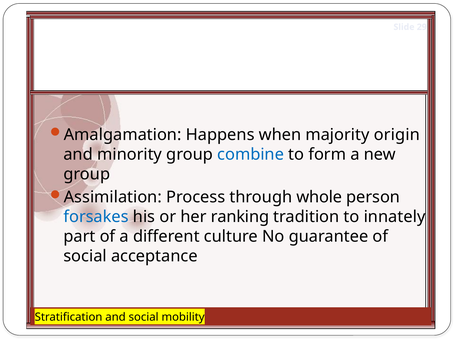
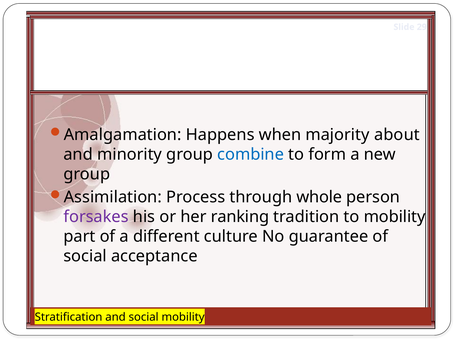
origin: origin -> about (397, 135)
forsakes colour: blue -> purple (96, 217)
to innately: innately -> mobility (395, 217)
